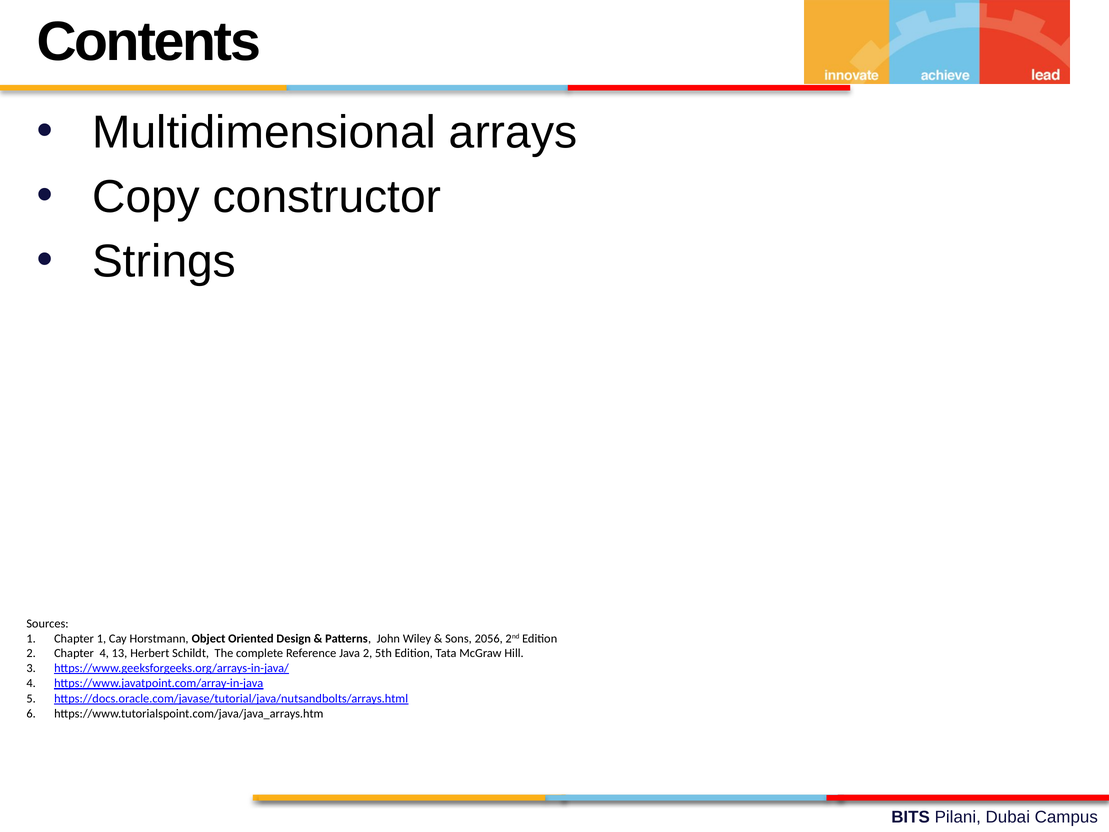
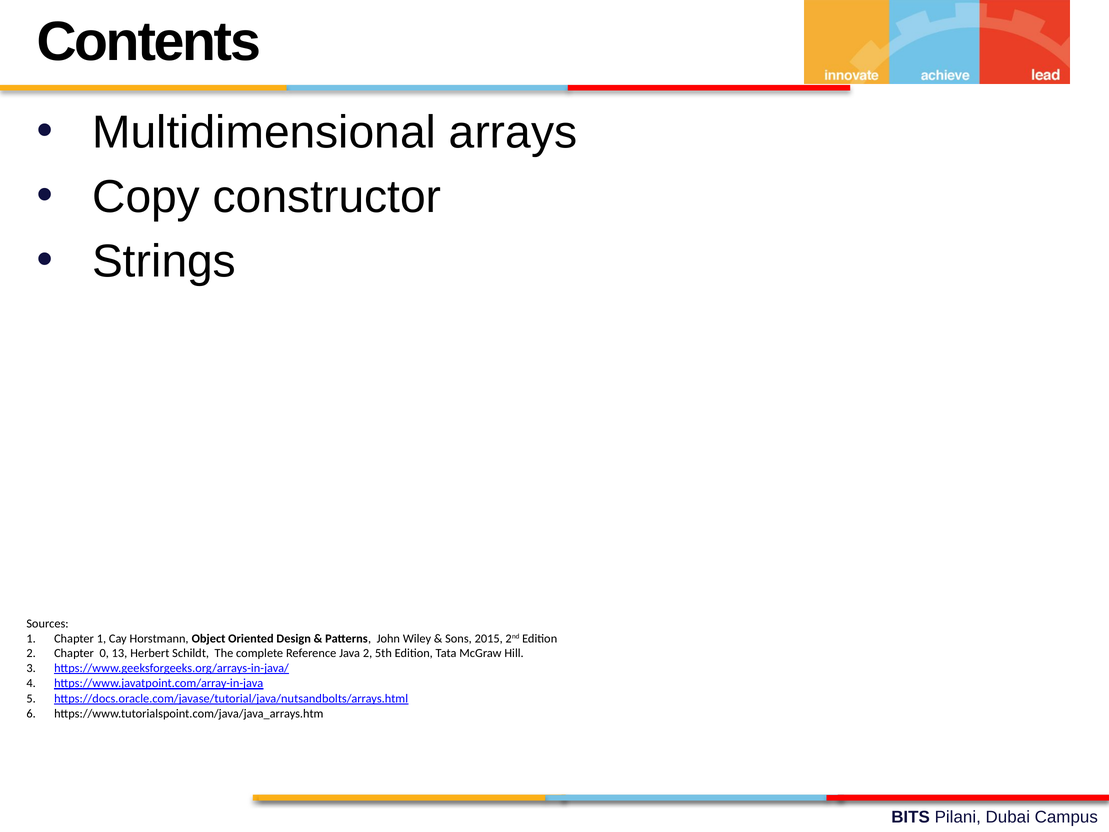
2056: 2056 -> 2015 (489, 638)
Chapter 4: 4 -> 0 (104, 653)
